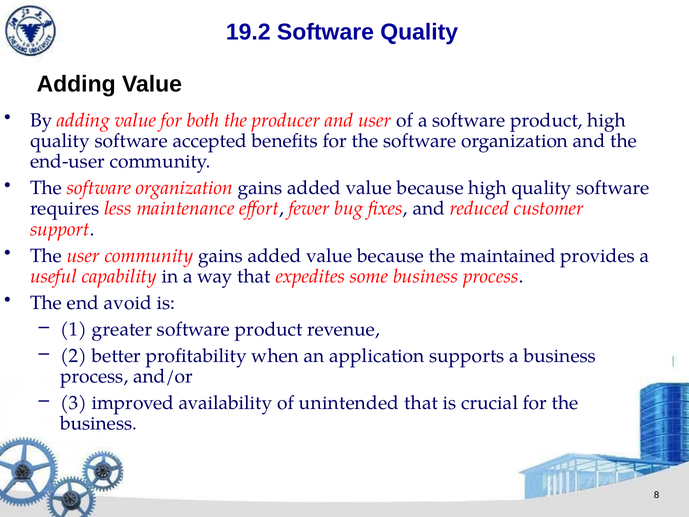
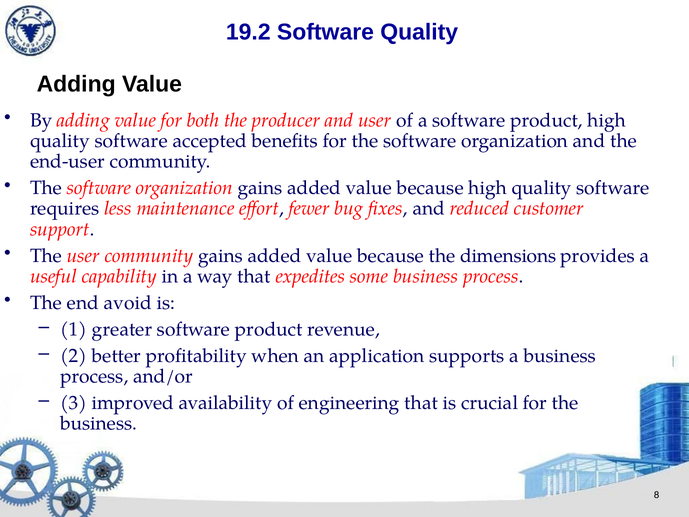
maintained: maintained -> dimensions (508, 256)
unintended: unintended -> engineering (349, 403)
